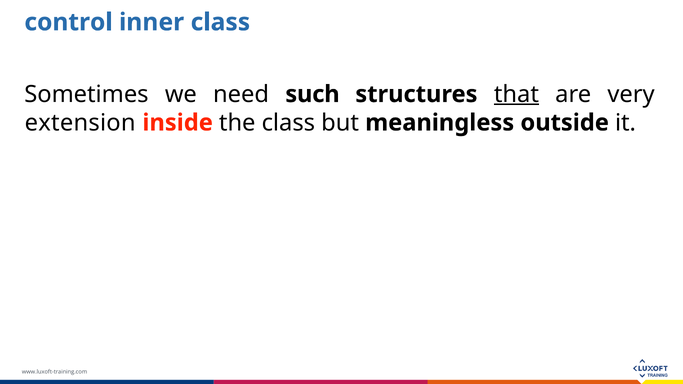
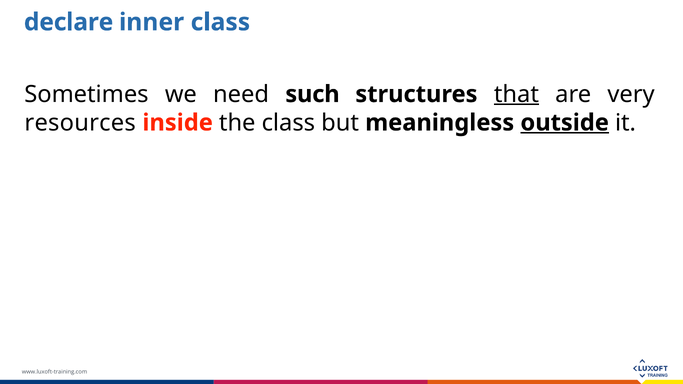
control: control -> declare (69, 22)
extension: extension -> resources (80, 123)
outside underline: none -> present (565, 123)
